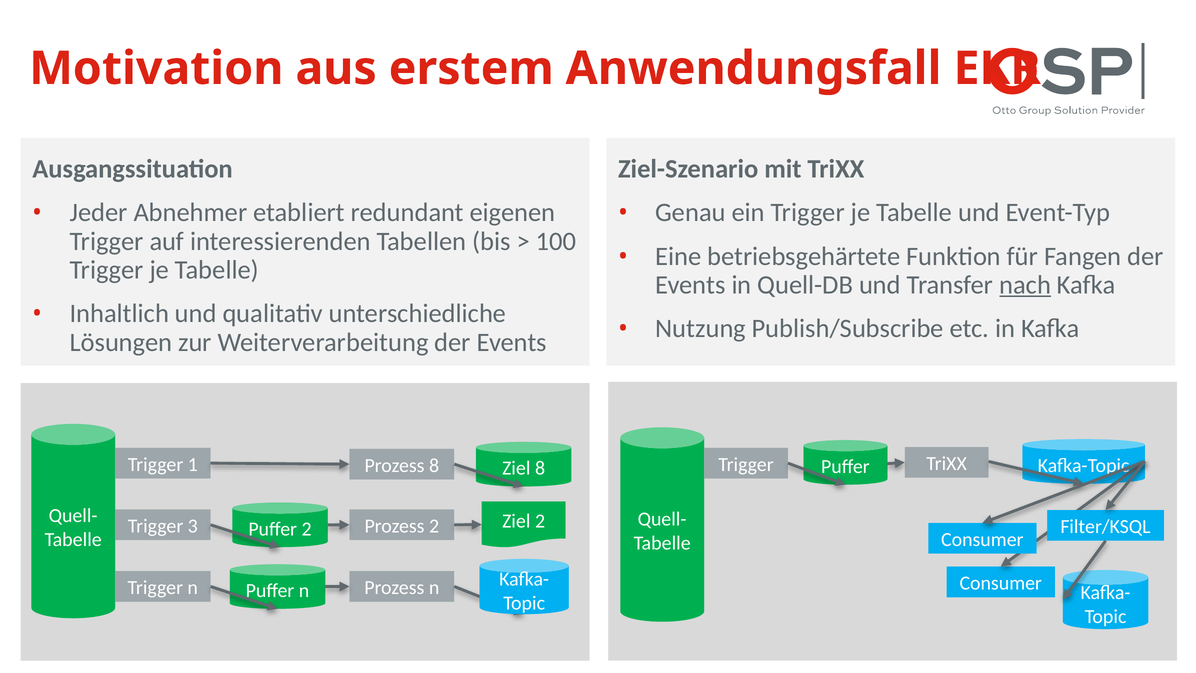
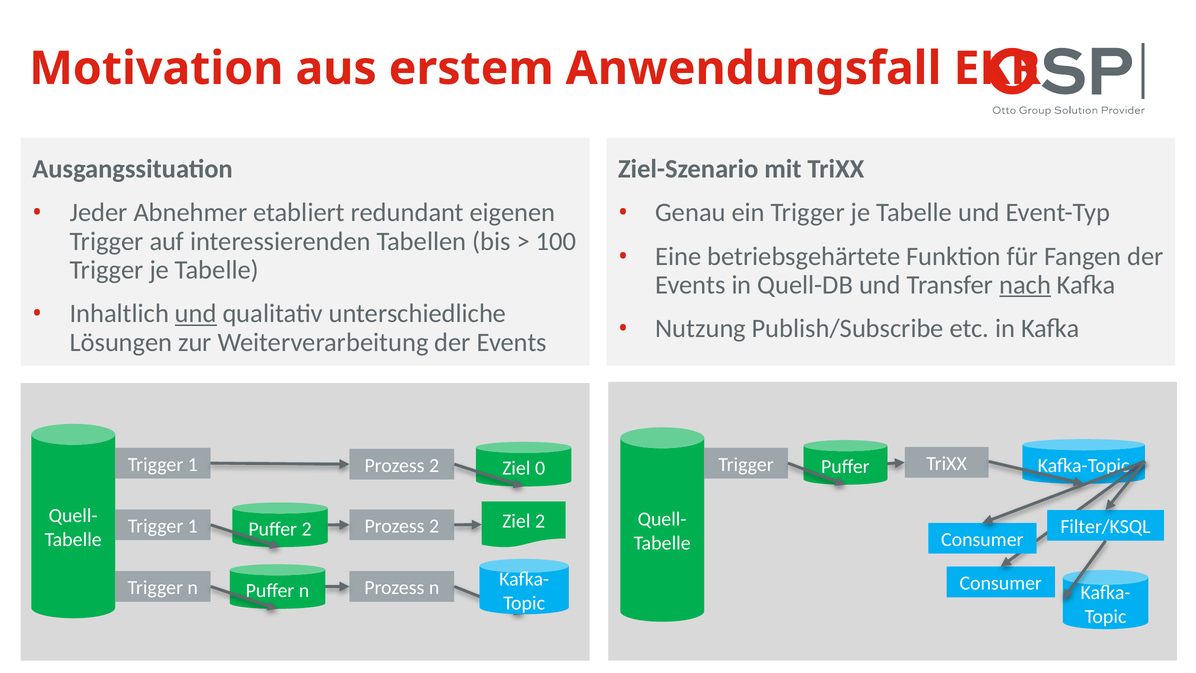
und underline: none -> present (196, 314)
8: 8 -> 2 (434, 465)
8: 8 -> 0 (540, 468)
3: 3 -> 1 (193, 526)
